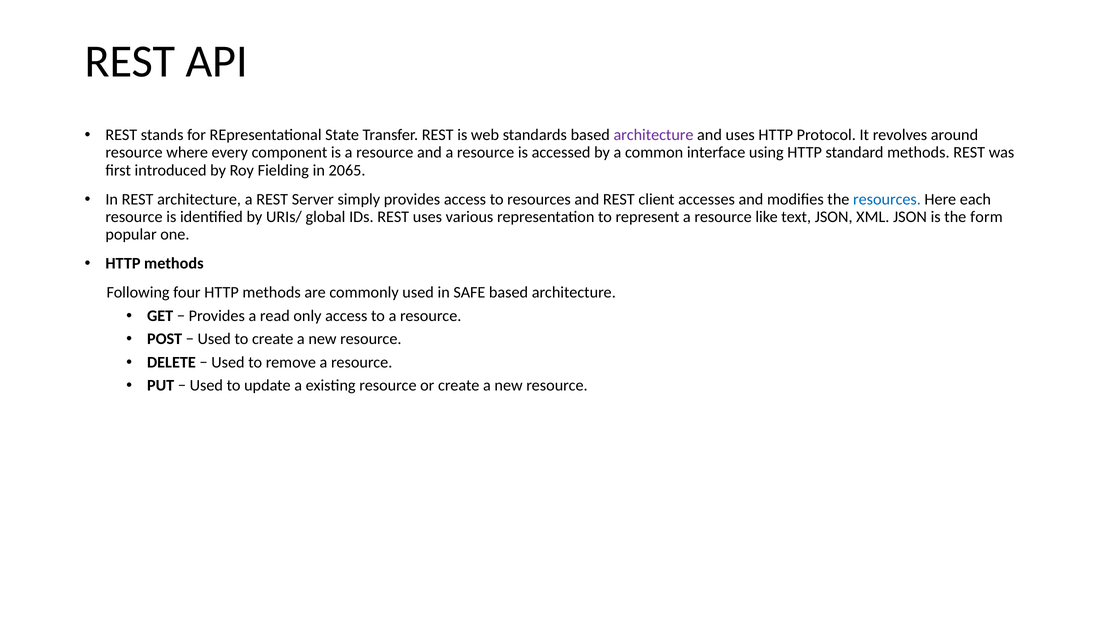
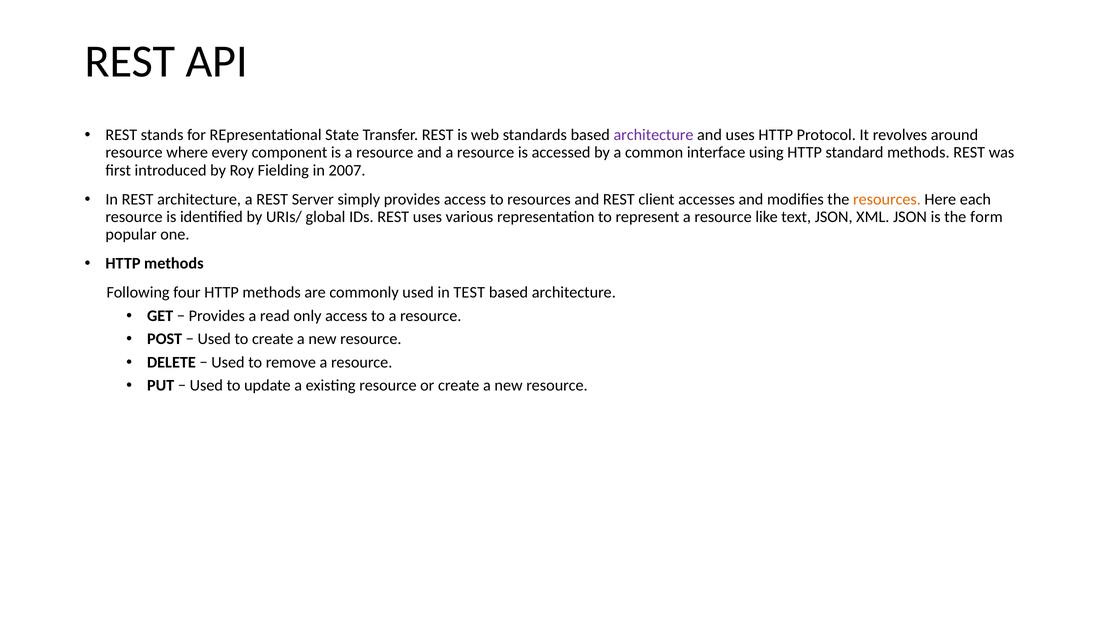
2065: 2065 -> 2007 (347, 170)
resources colour: blue -> orange (887, 199)
SAFE: SAFE -> TEST (469, 293)
